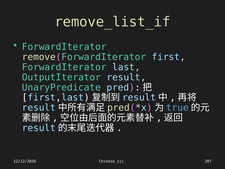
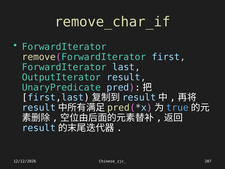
remove_list_if: remove_list_if -> remove_char_if (112, 22)
